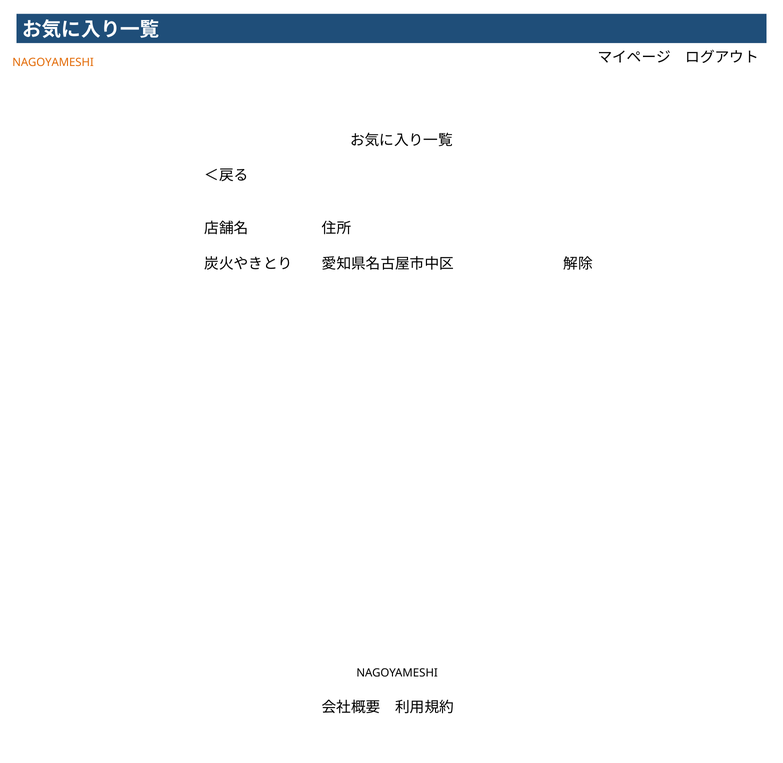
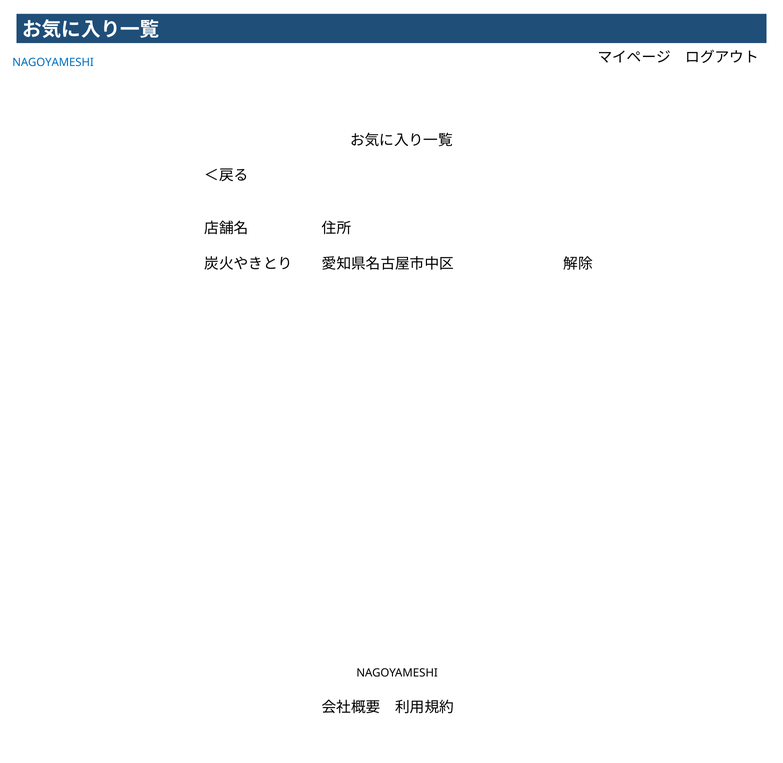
NAGOYAMESHI colour: orange -> blue (53, 62)
